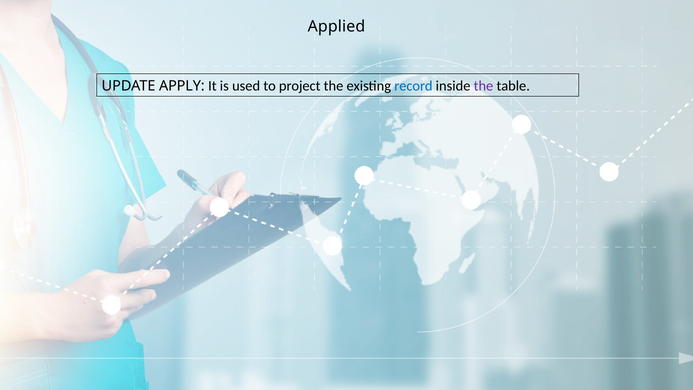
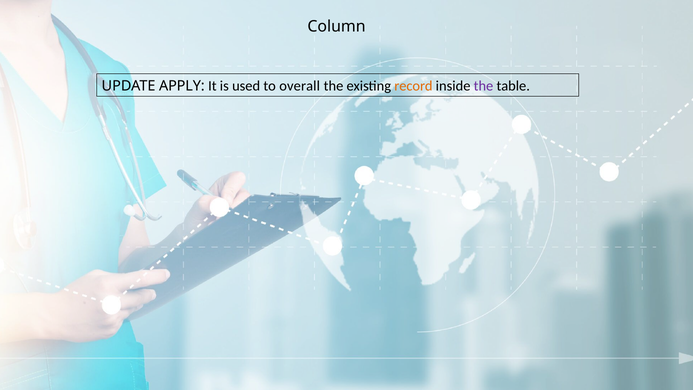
Applied: Applied -> Column (337, 26)
project: project -> overall (300, 86)
record colour: blue -> orange (413, 86)
